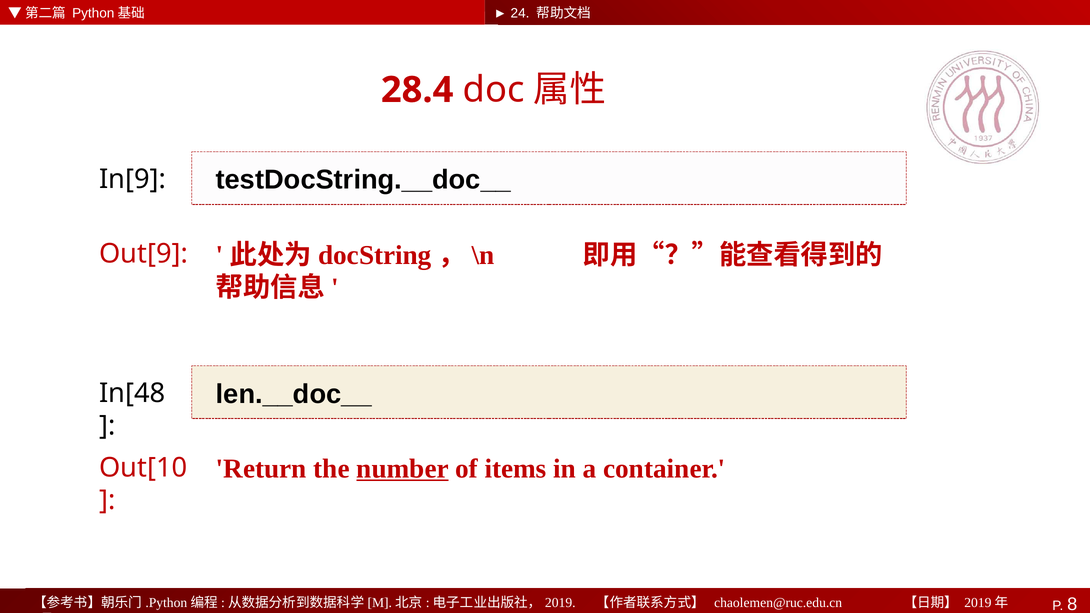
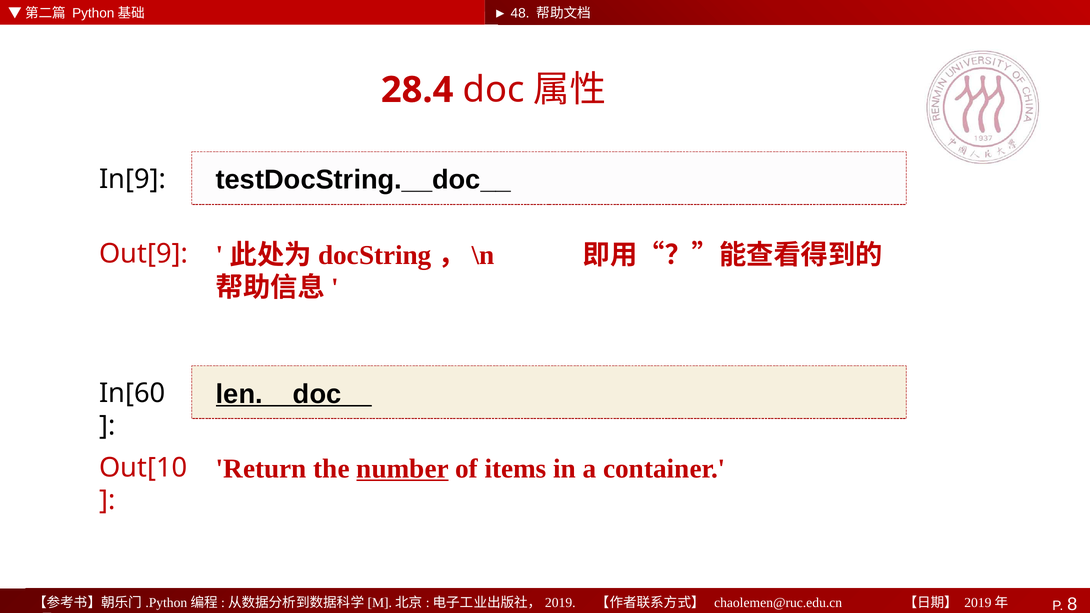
24: 24 -> 48 (520, 13)
len.__doc__ underline: none -> present (294, 394)
In[48: In[48 -> In[60 (132, 393)
